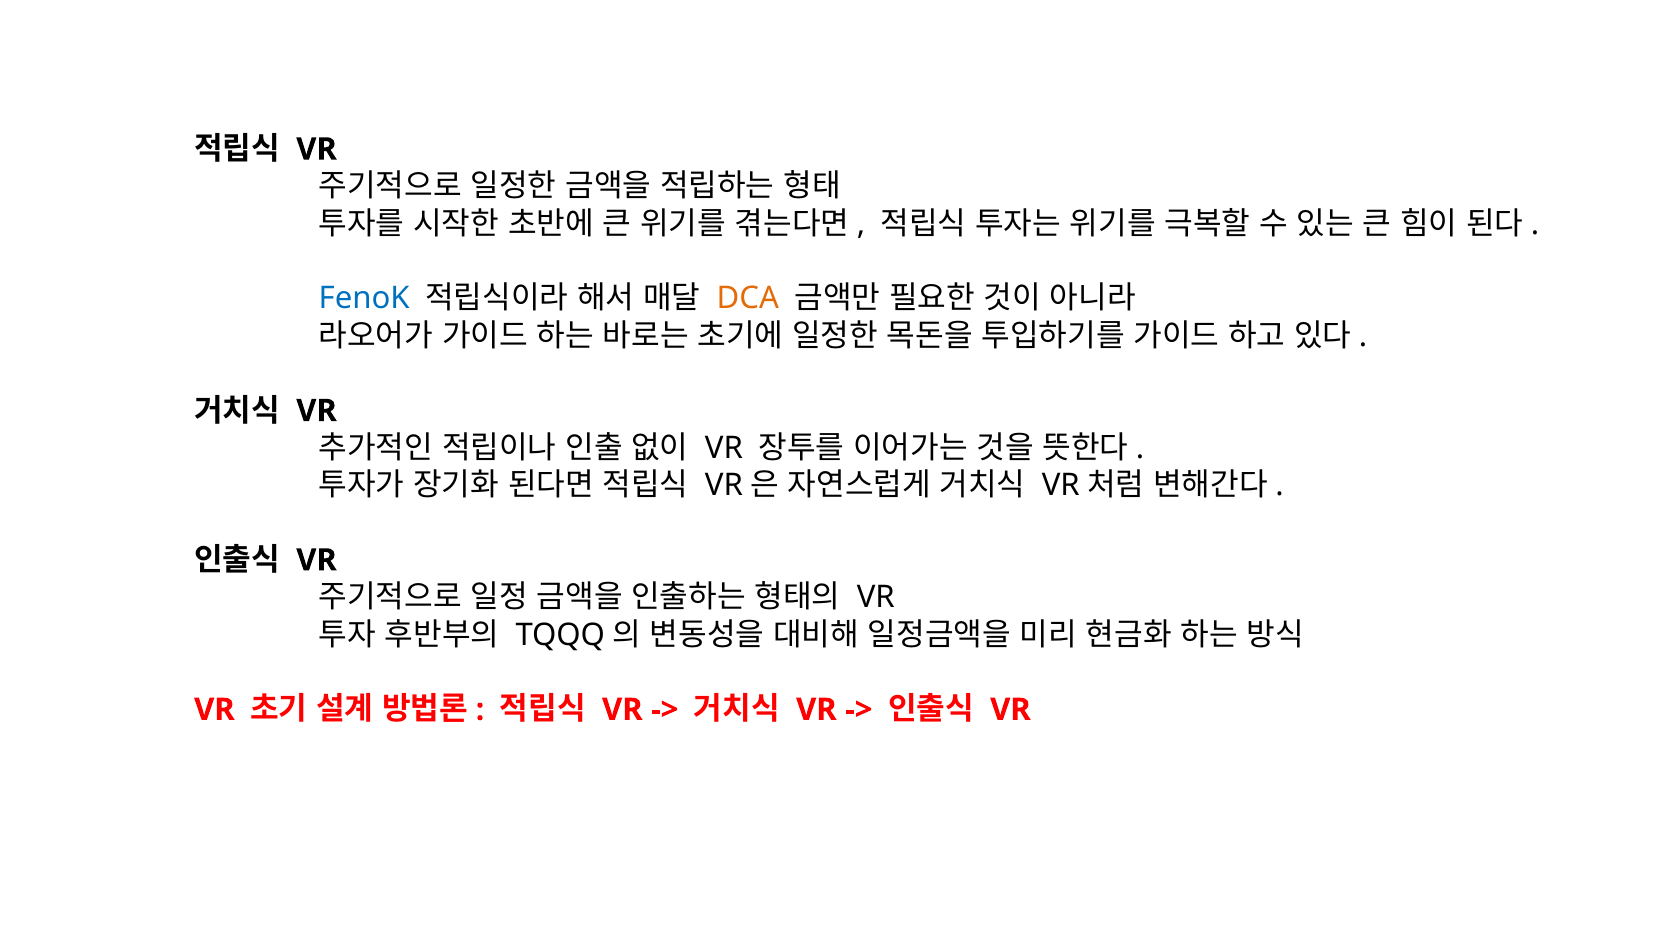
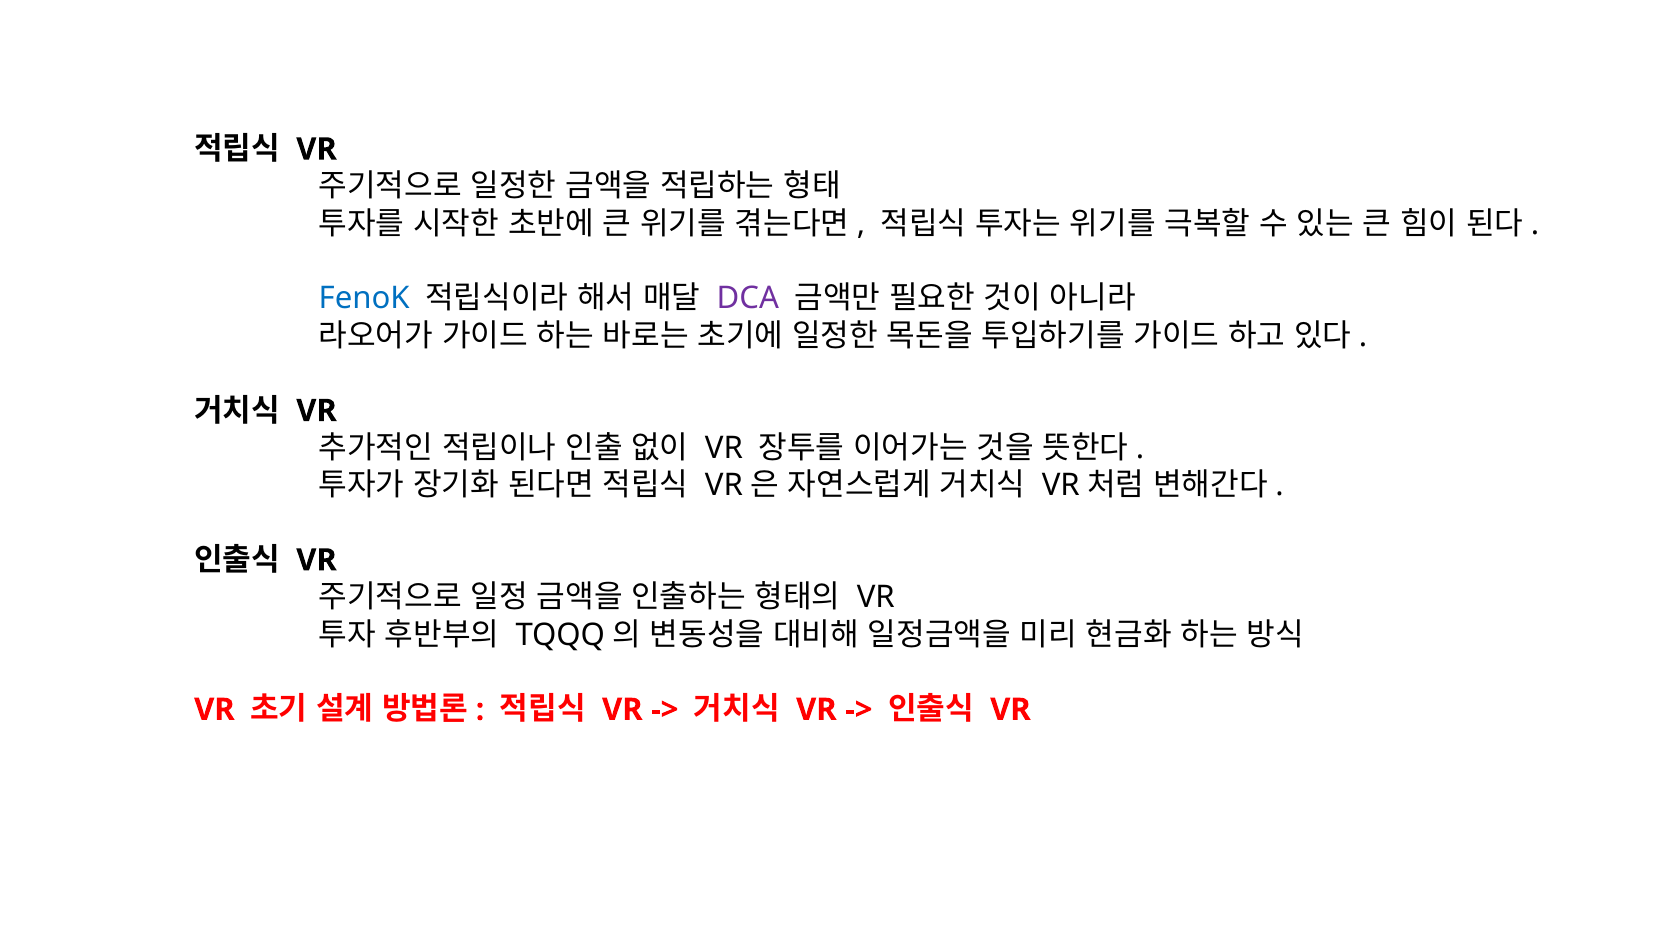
DCA colour: orange -> purple (748, 299)
